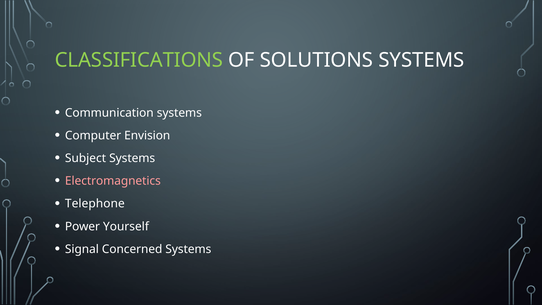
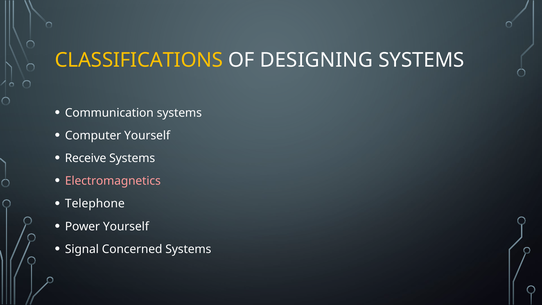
CLASSIFICATIONS colour: light green -> yellow (139, 60)
SOLUTIONS: SOLUTIONS -> DESIGNING (316, 60)
Computer Envision: Envision -> Yourself (147, 136)
Subject: Subject -> Receive (86, 158)
